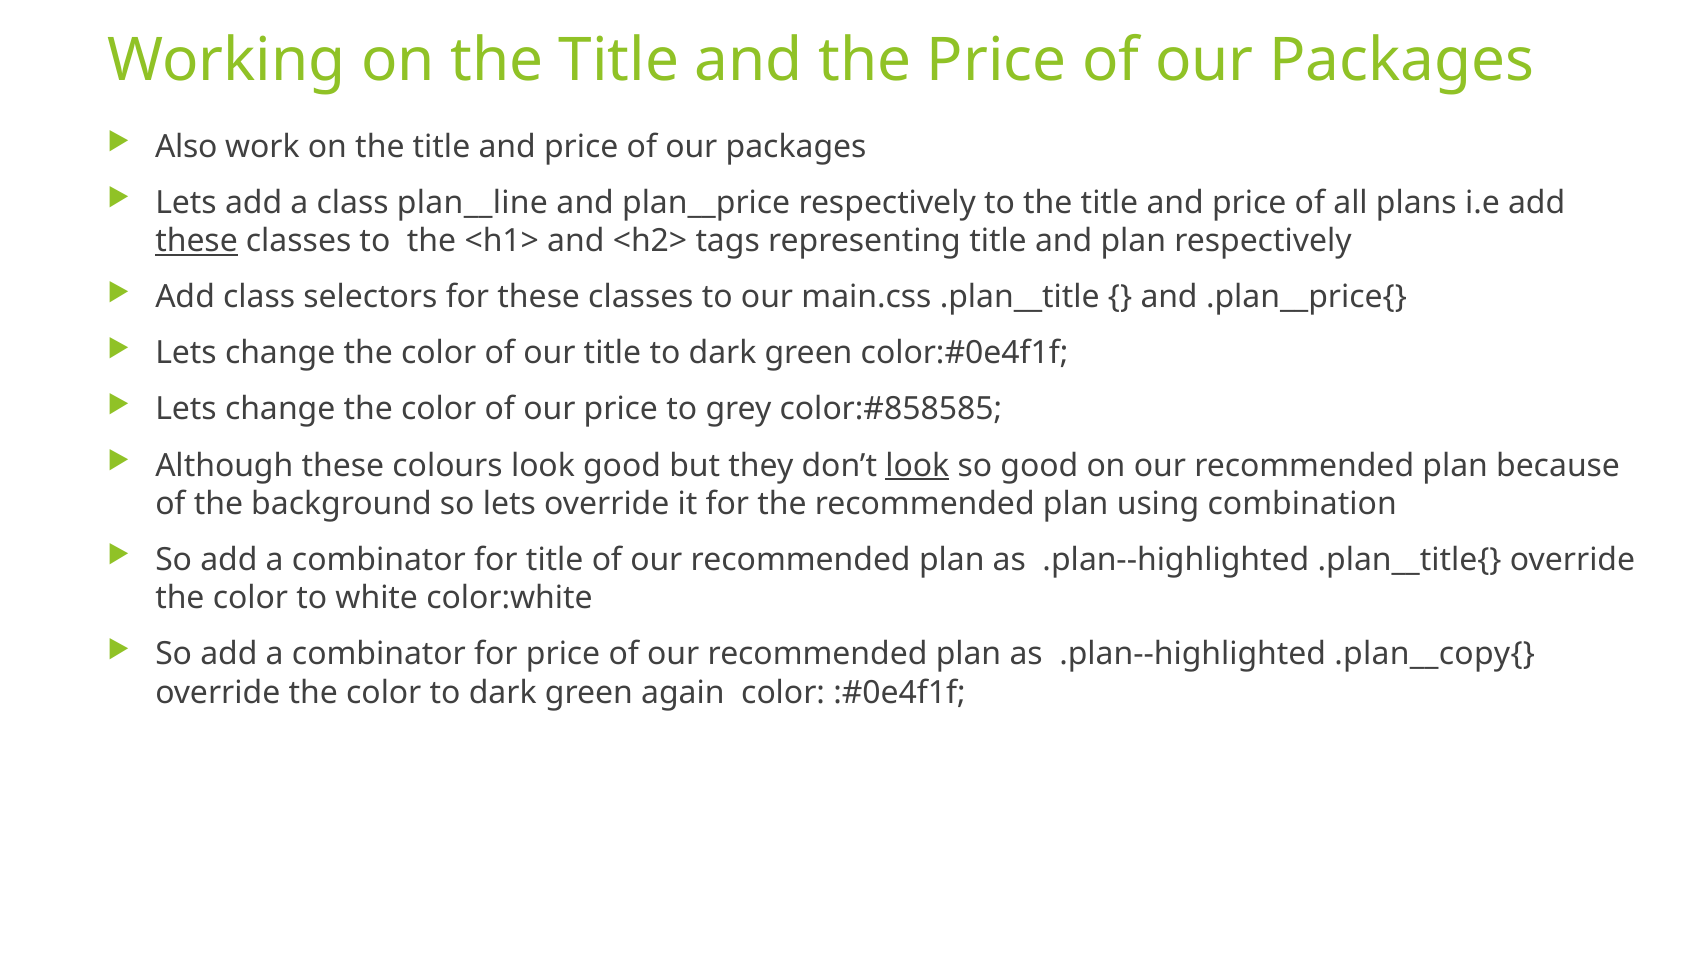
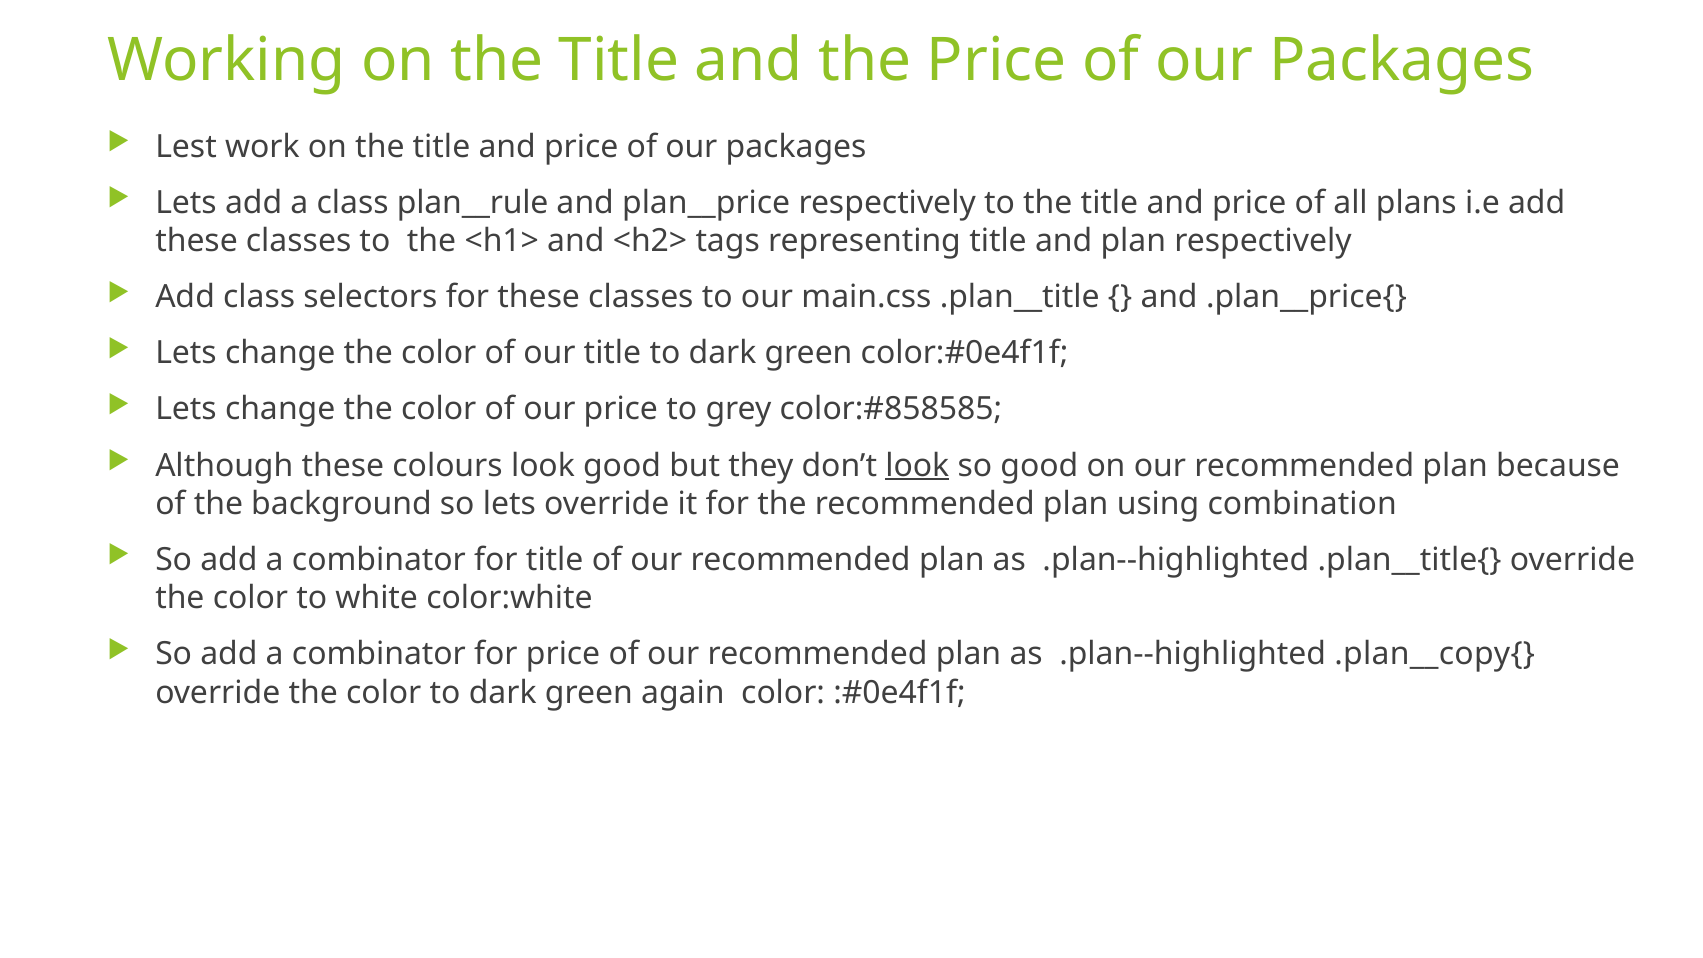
Also: Also -> Lest (186, 147)
plan__line: plan__line -> plan__rule (473, 203)
these underline: present -> none (197, 241)
